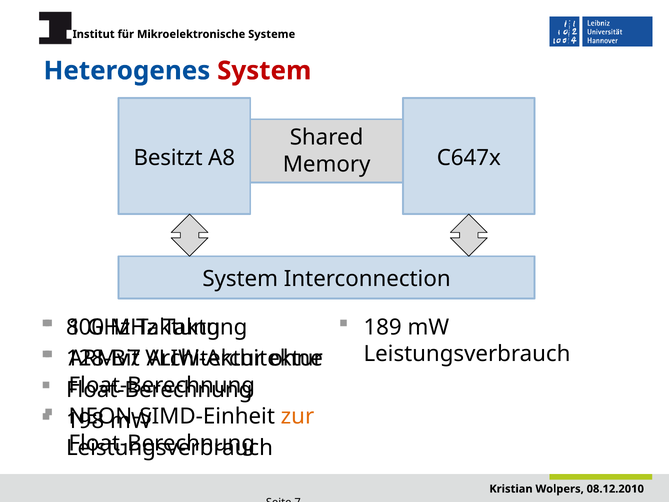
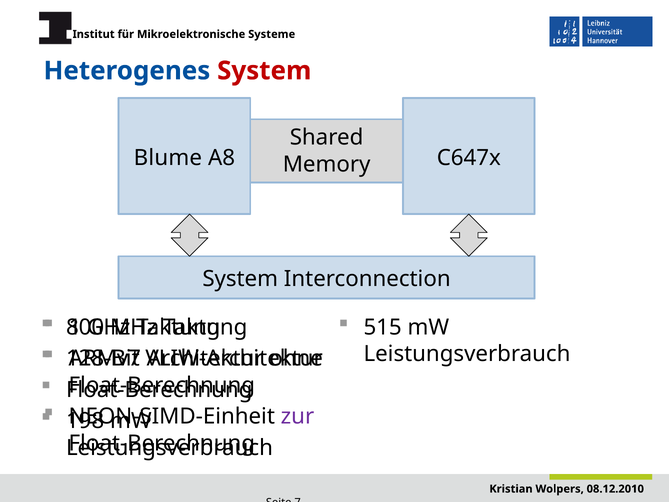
Besitzt: Besitzt -> Blume (168, 158)
189: 189 -> 515 (383, 327)
zur colour: orange -> purple (297, 416)
